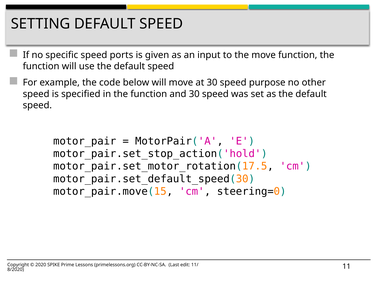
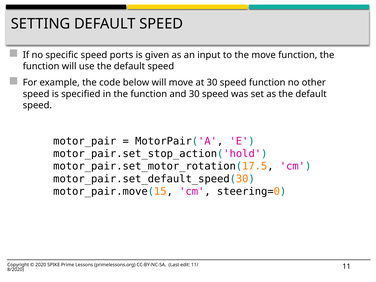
speed purpose: purpose -> function (267, 83)
